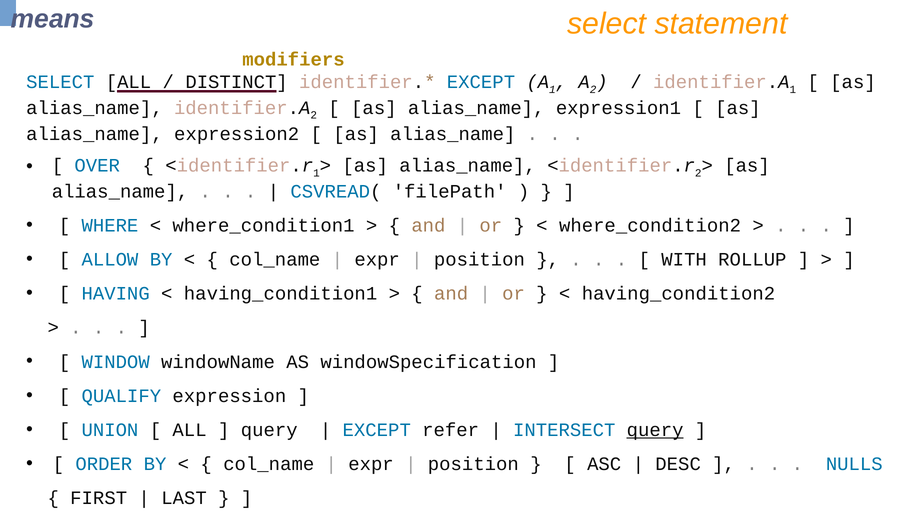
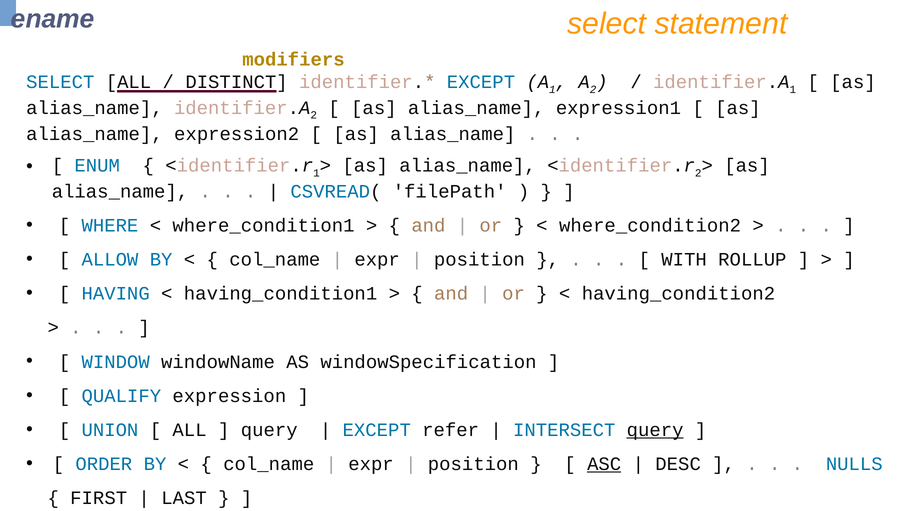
means: means -> ename (53, 19)
OVER: OVER -> ENUM (97, 166)
ASC underline: none -> present (604, 464)
